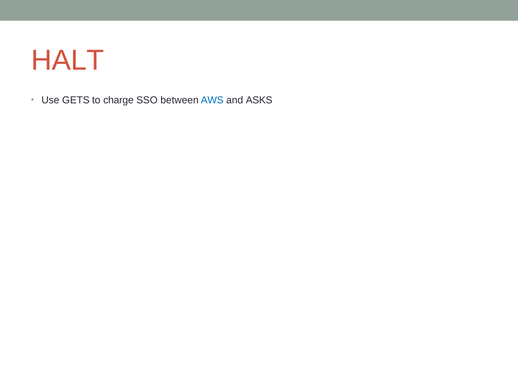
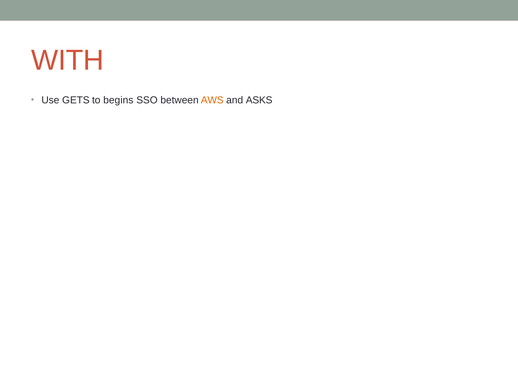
HALT: HALT -> WITH (68, 60)
charge: charge -> begins (118, 100)
AWS colour: blue -> orange (212, 100)
